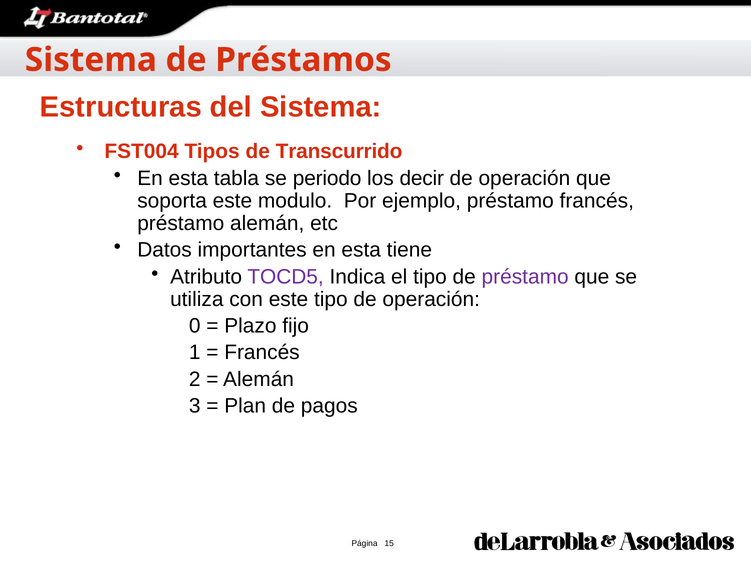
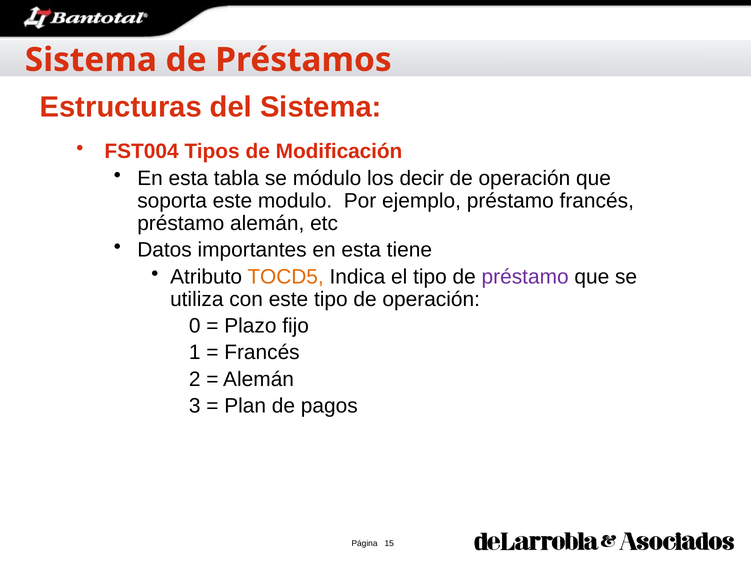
Transcurrido: Transcurrido -> Modificación (339, 152)
periodo: periodo -> módulo (327, 178)
TOCD5 colour: purple -> orange (286, 277)
